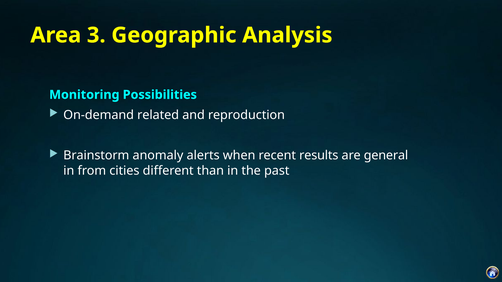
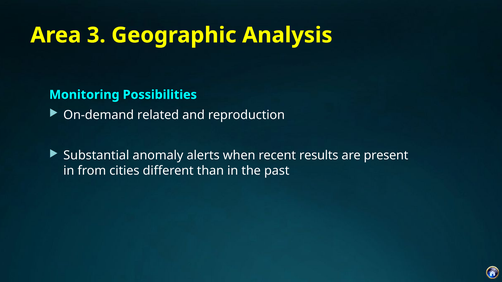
Brainstorm: Brainstorm -> Substantial (96, 156)
general: general -> present (386, 156)
